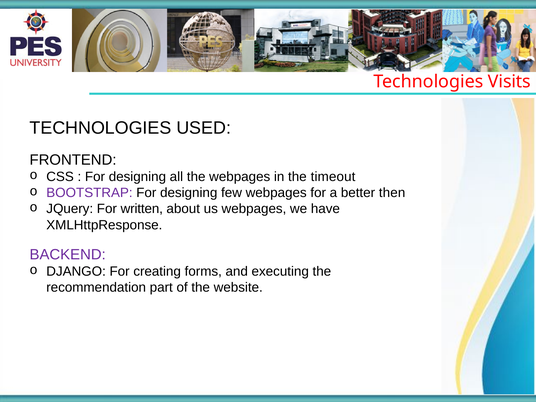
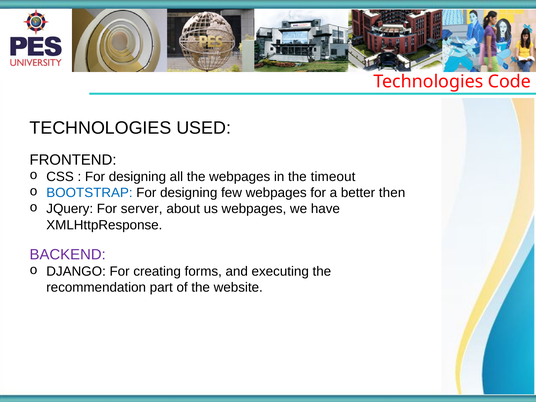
Visits: Visits -> Code (509, 82)
BOOTSTRAP colour: purple -> blue (89, 193)
written: written -> server (142, 209)
